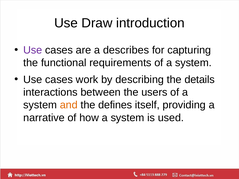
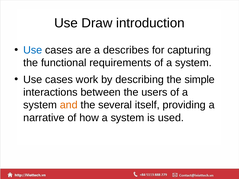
Use colour: purple -> blue (33, 50)
details: details -> simple (200, 80)
defines: defines -> several (115, 105)
